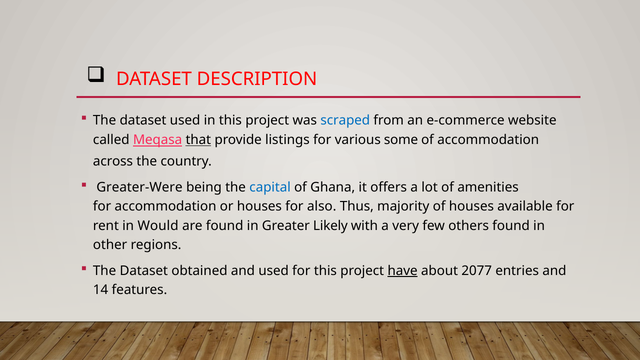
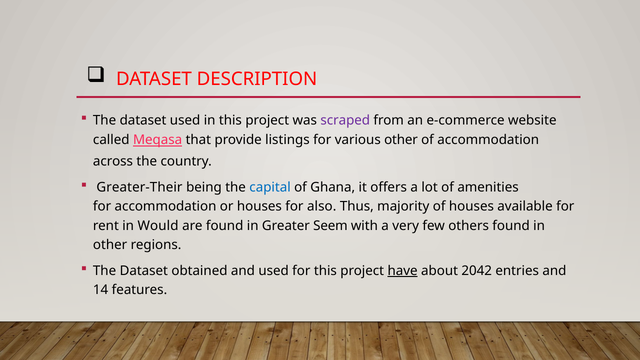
scraped colour: blue -> purple (345, 120)
that underline: present -> none (198, 140)
various some: some -> other (401, 140)
Greater-Were: Greater-Were -> Greater-Their (139, 187)
Likely: Likely -> Seem (330, 226)
2077: 2077 -> 2042 (477, 271)
